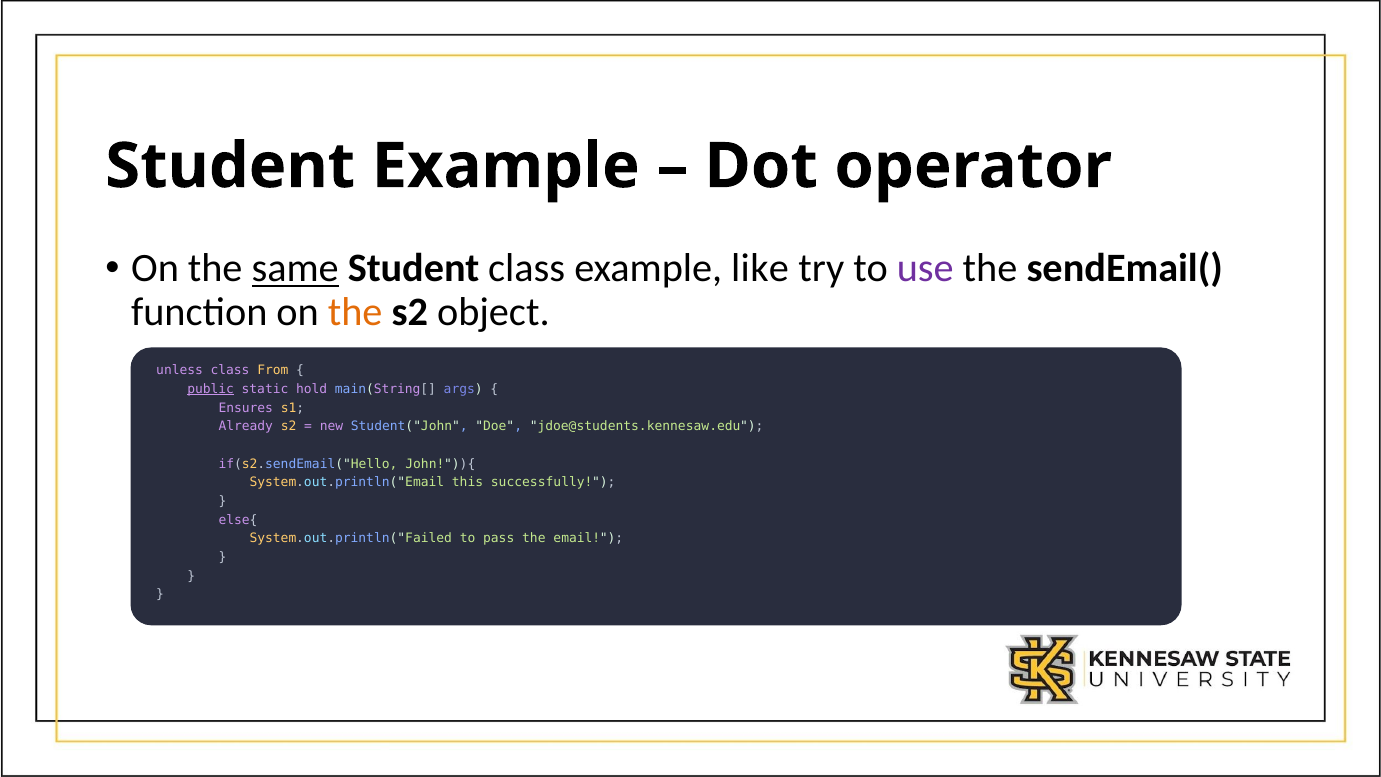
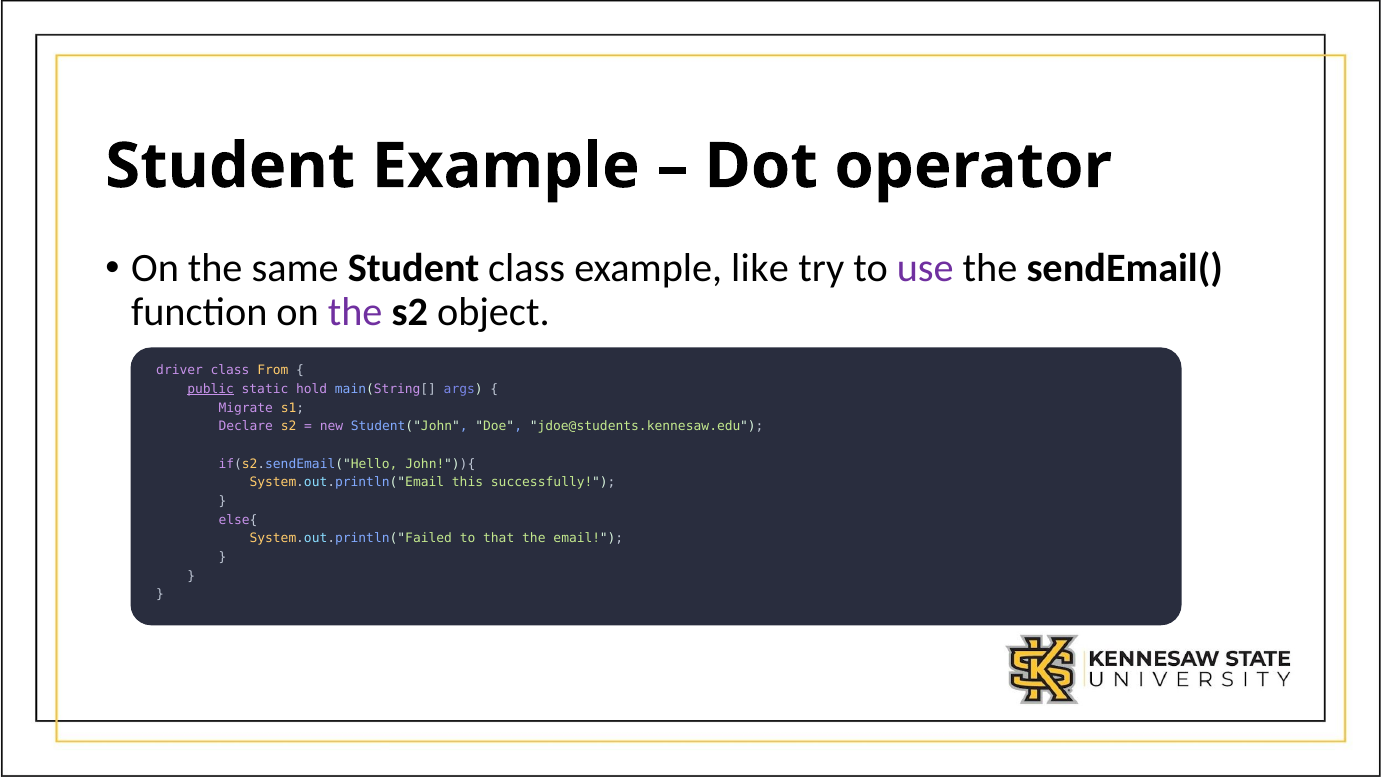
same underline: present -> none (295, 268)
the colour: orange -> purple (355, 312)
unless: unless -> driver (180, 370)
Ensures: Ensures -> Migrate (246, 408)
Already: Already -> Declare (246, 426)
pass: pass -> that (499, 538)
